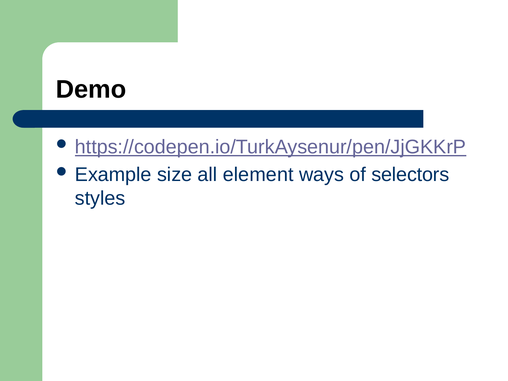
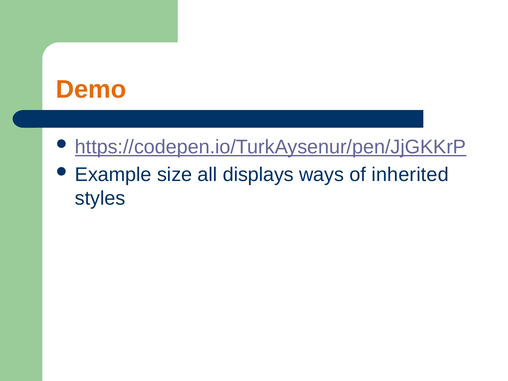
Demo colour: black -> orange (91, 89)
element: element -> displays (258, 175)
selectors: selectors -> inherited (410, 175)
